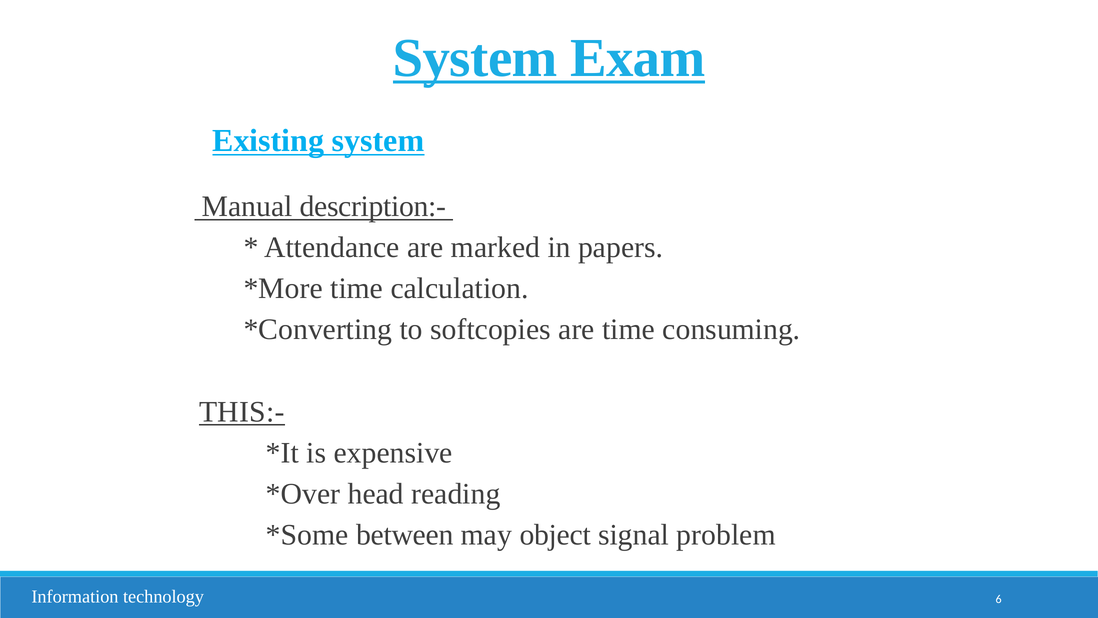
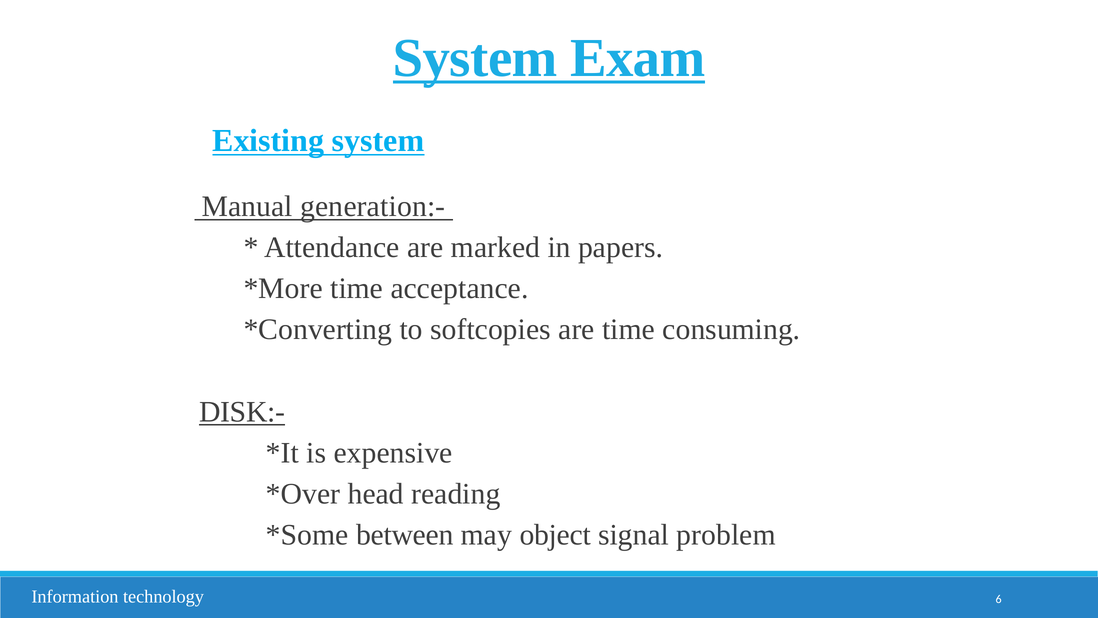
description:-: description:- -> generation:- (373, 206)
calculation: calculation -> acceptance (460, 288)
THIS:-: THIS:- -> DISK:- (242, 411)
